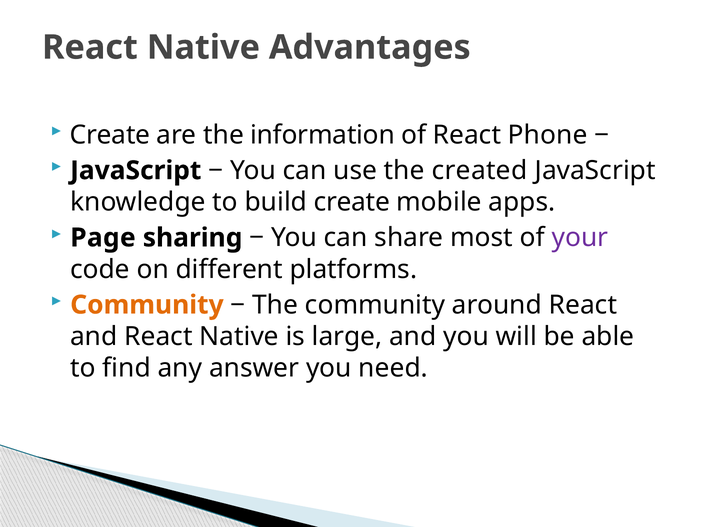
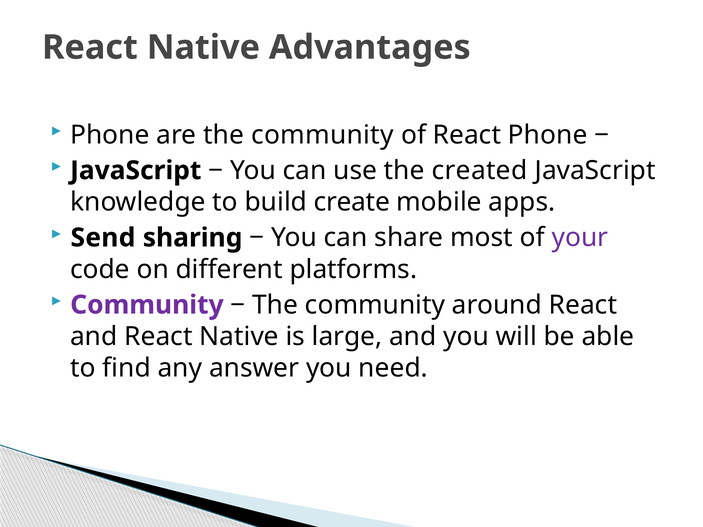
Create: Create -> Phone (110, 135)
are the information: information -> community (322, 135)
Page: Page -> Send (103, 238)
Community colour: orange -> purple (147, 305)
